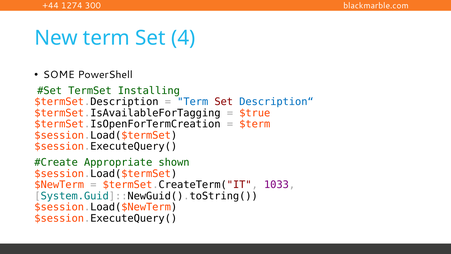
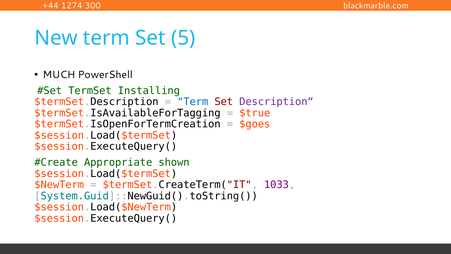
4: 4 -> 5 (183, 38)
SOME: SOME -> MUCH (59, 75)
Description“ colour: blue -> purple (276, 102)
$term: $term -> $goes (255, 124)
